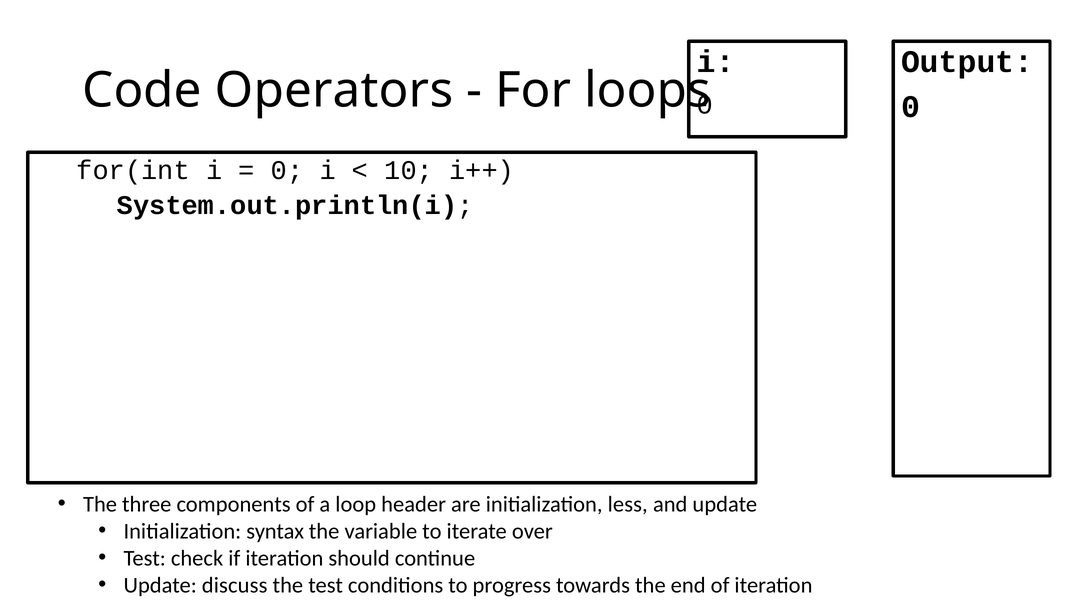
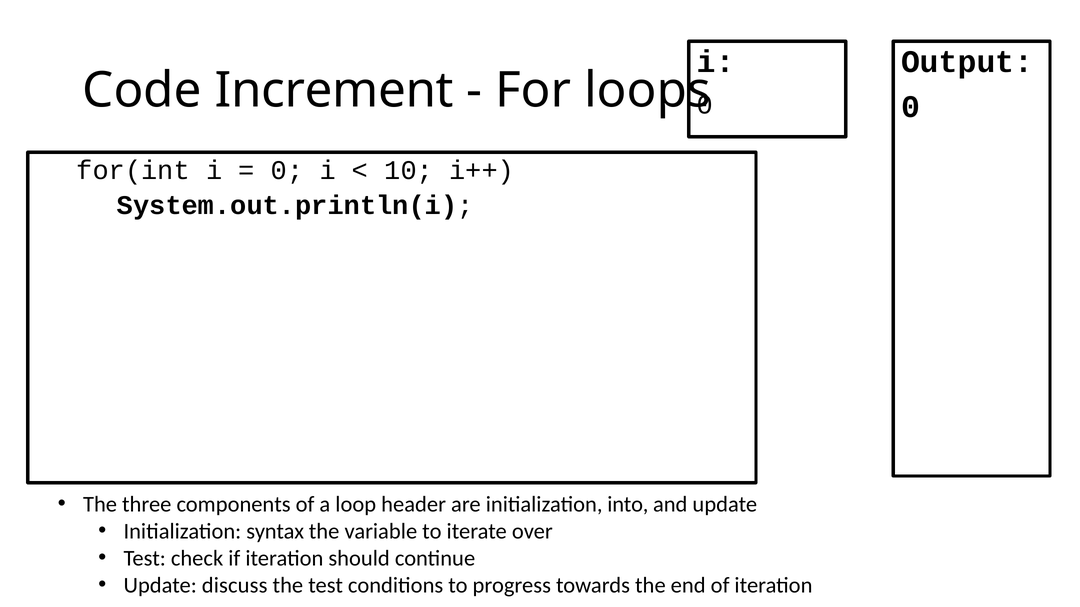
Operators: Operators -> Increment (334, 91)
less: less -> into (628, 505)
